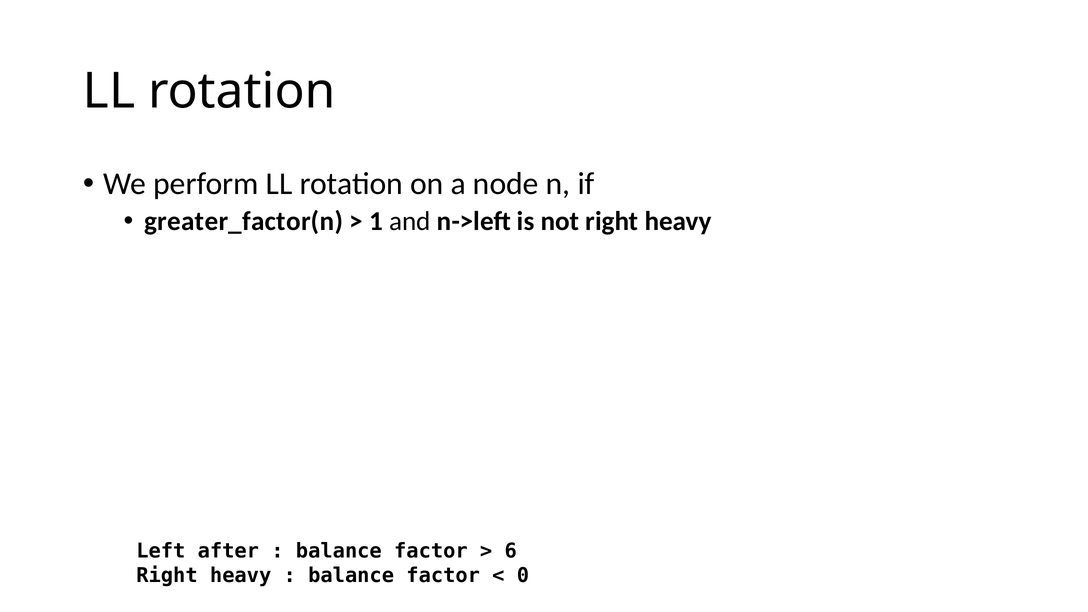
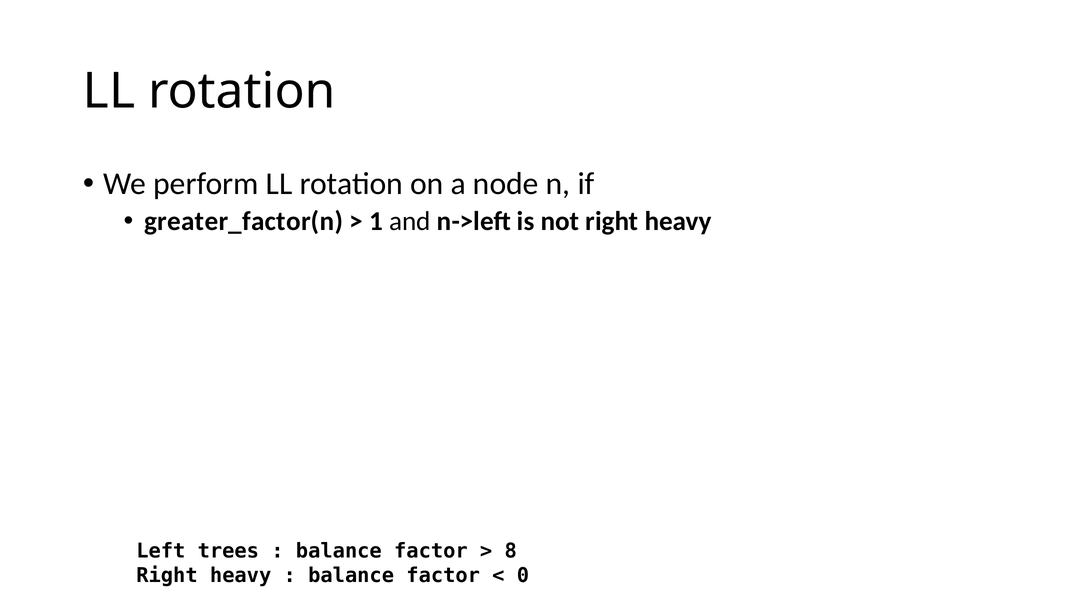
after: after -> trees (228, 551)
6: 6 -> 8 (511, 551)
